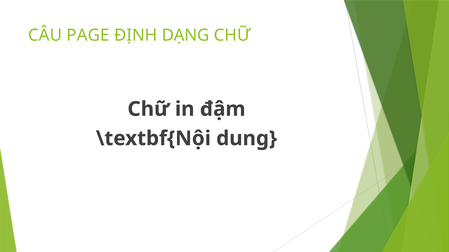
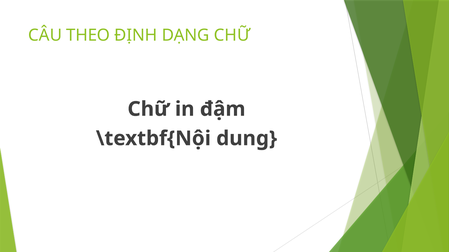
PAGE: PAGE -> THEO (88, 35)
